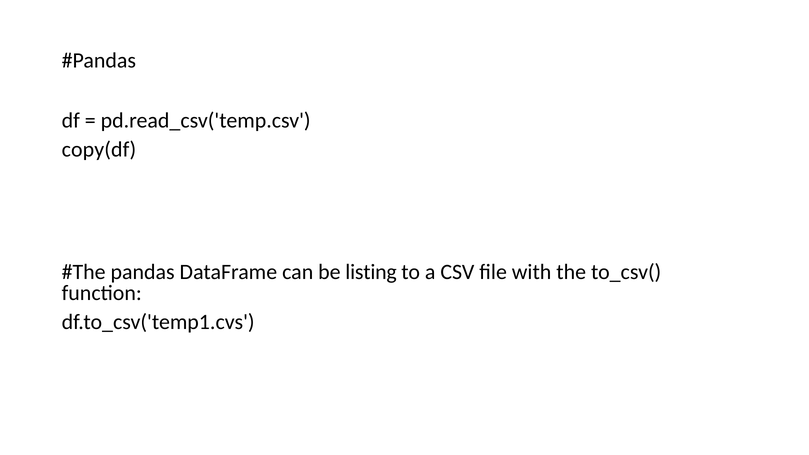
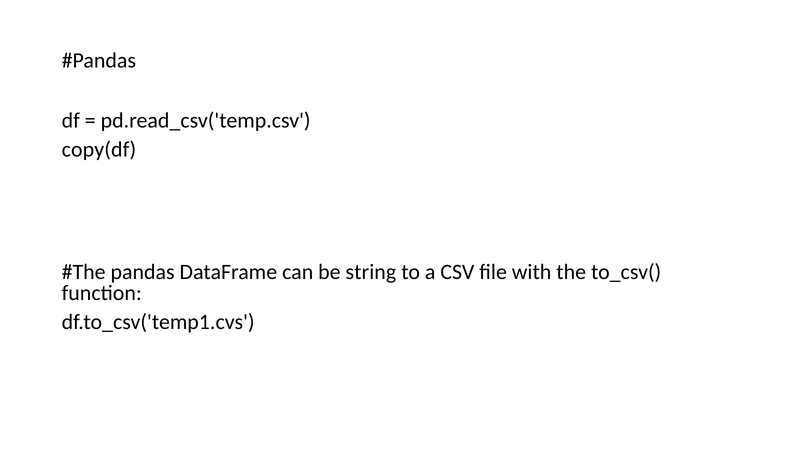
listing: listing -> string (371, 272)
